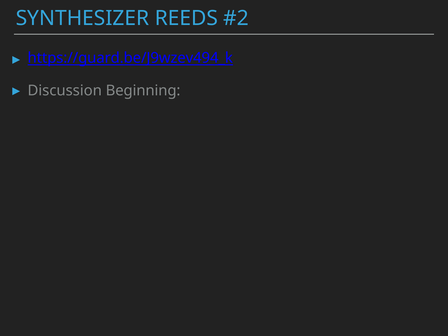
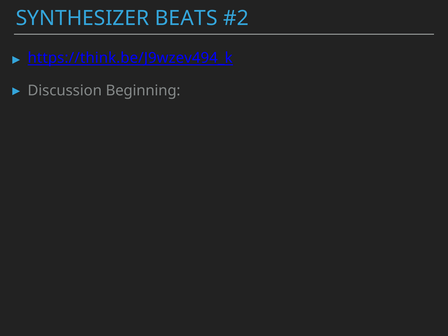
REEDS: REEDS -> BEATS (186, 18)
https://guard.be/J9wzev494_k: https://guard.be/J9wzev494_k -> https://think.be/J9wzev494_k (130, 58)
